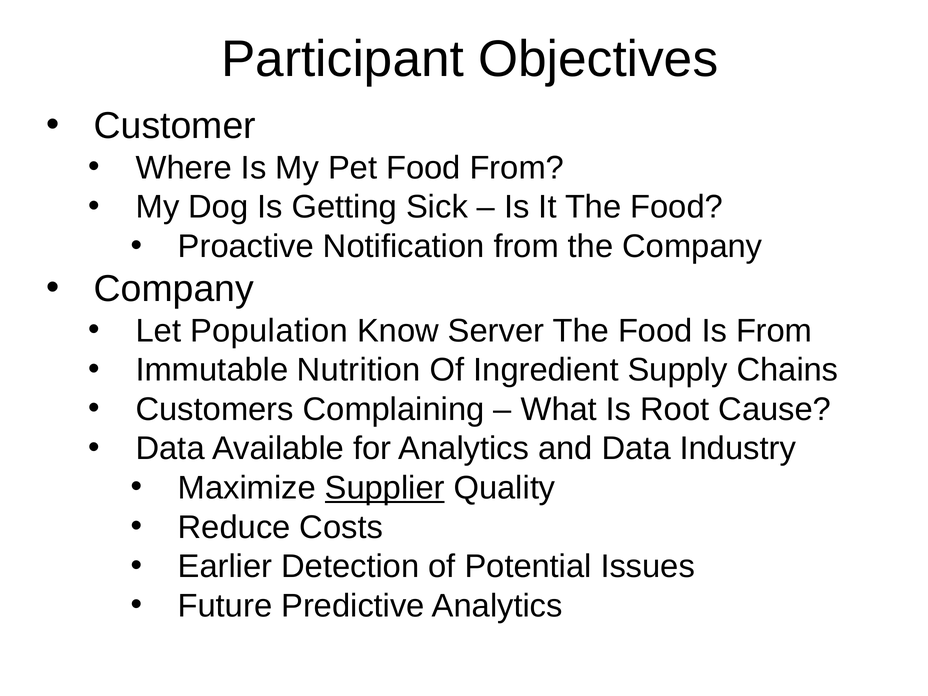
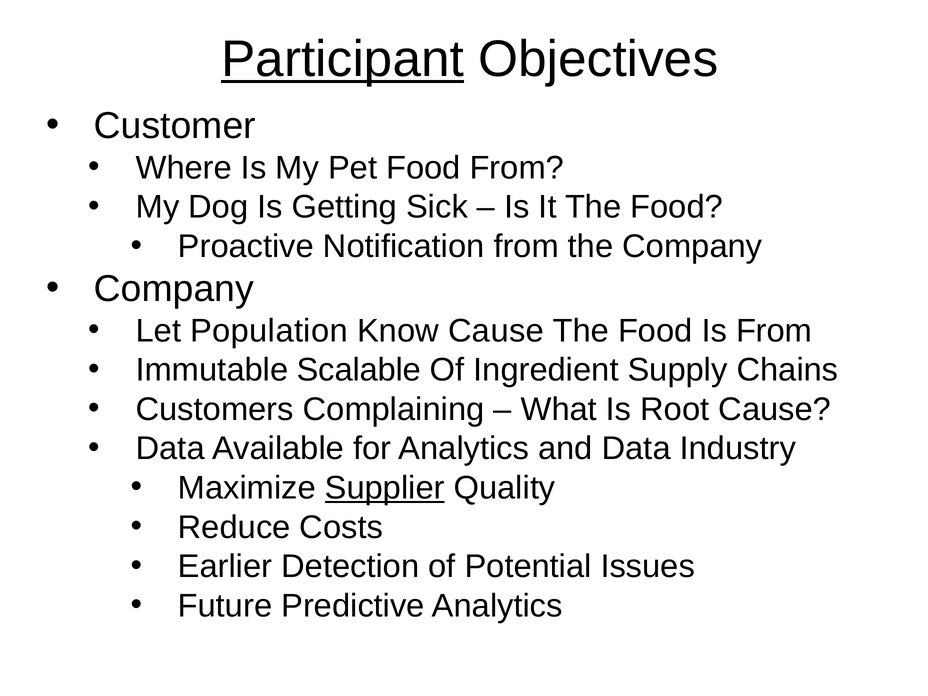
Participant underline: none -> present (343, 60)
Know Server: Server -> Cause (496, 331)
Nutrition: Nutrition -> Scalable (359, 370)
